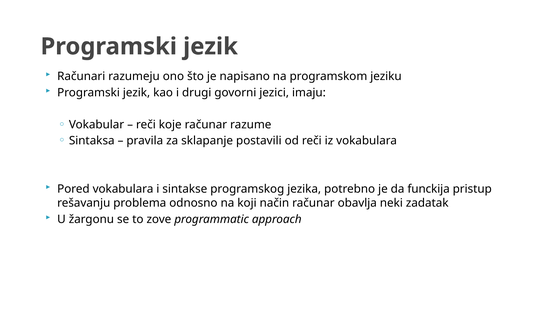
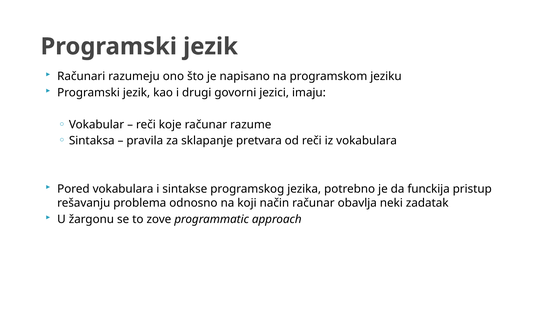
postavili: postavili -> pretvara (259, 140)
